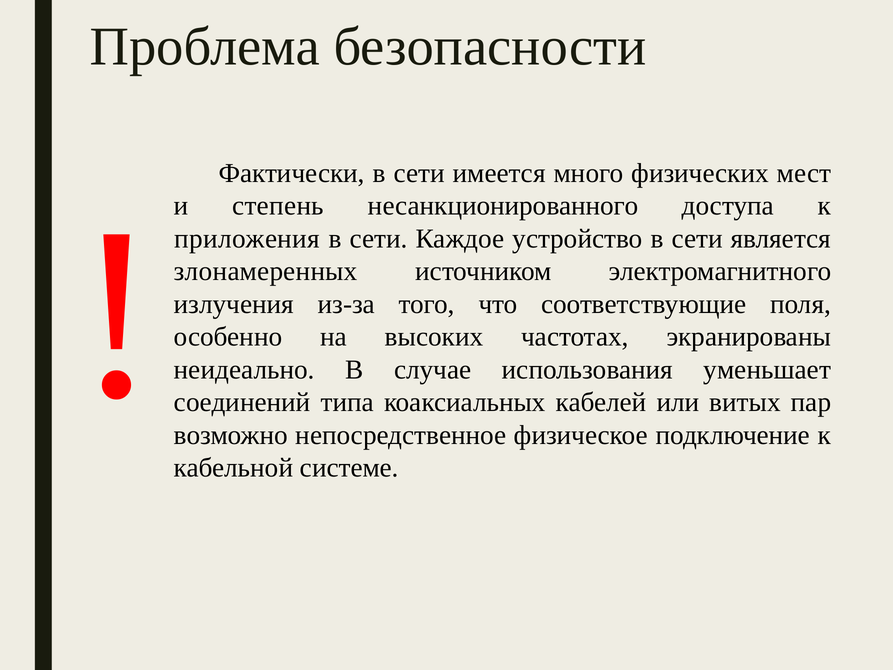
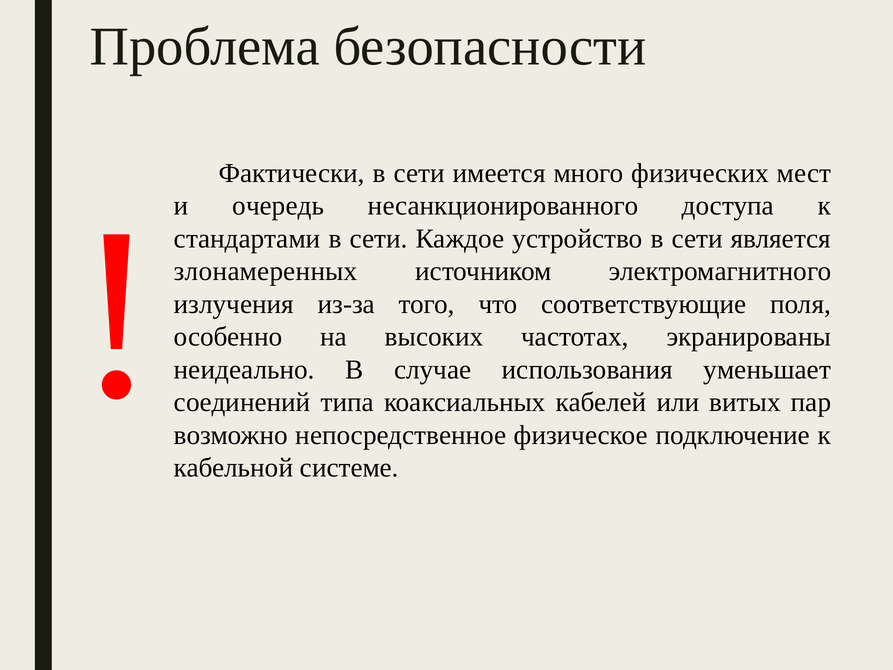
степень: степень -> очередь (278, 206)
приложения: приложения -> стандартами (247, 239)
